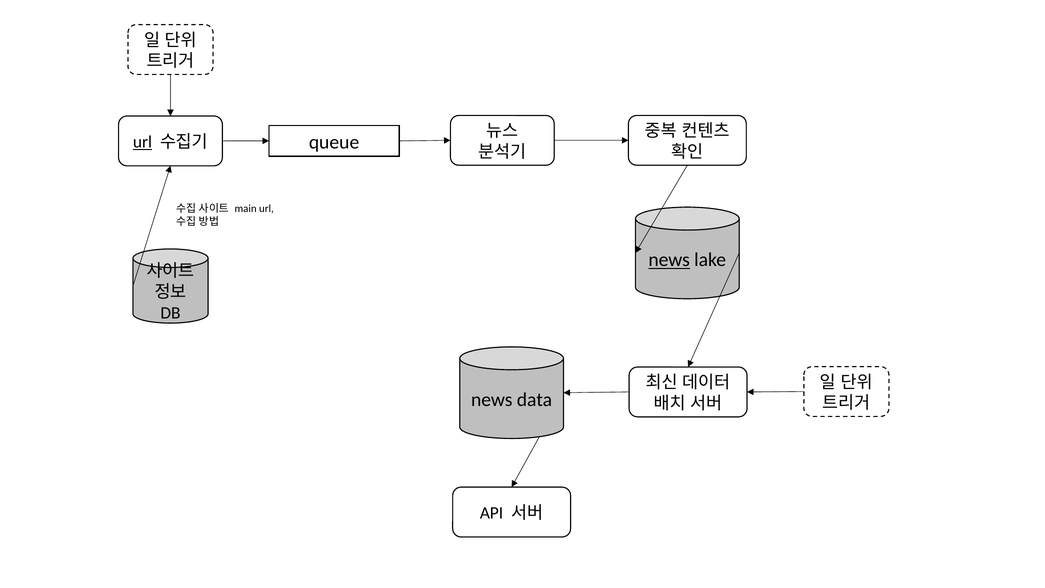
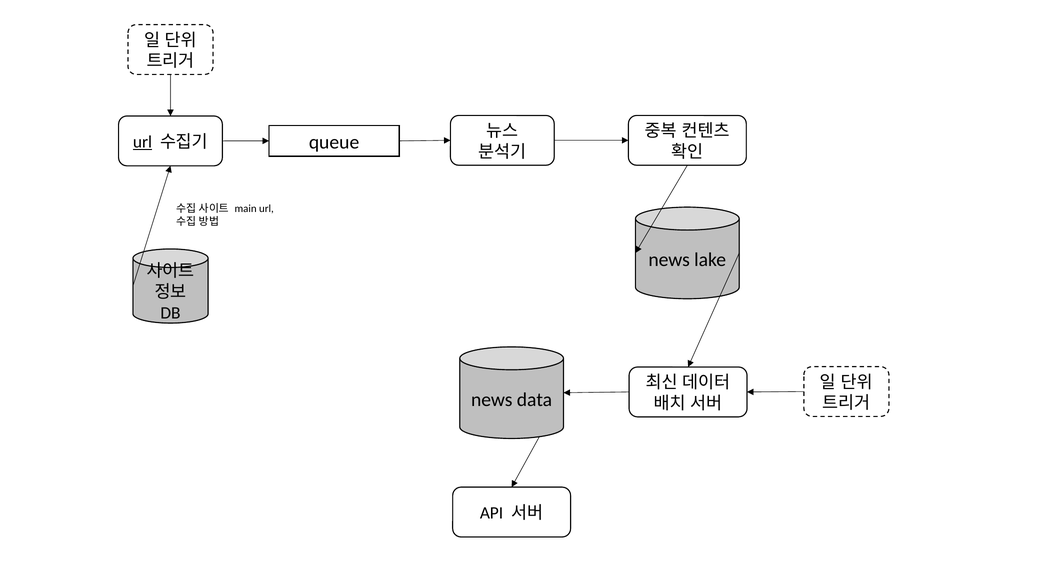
news underline: present -> none (669, 260)
